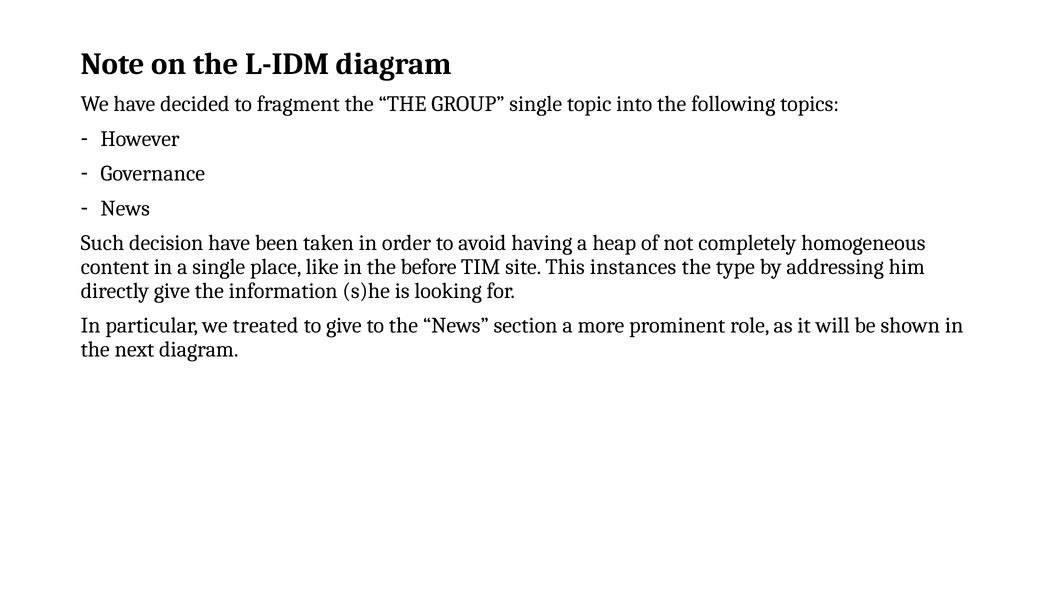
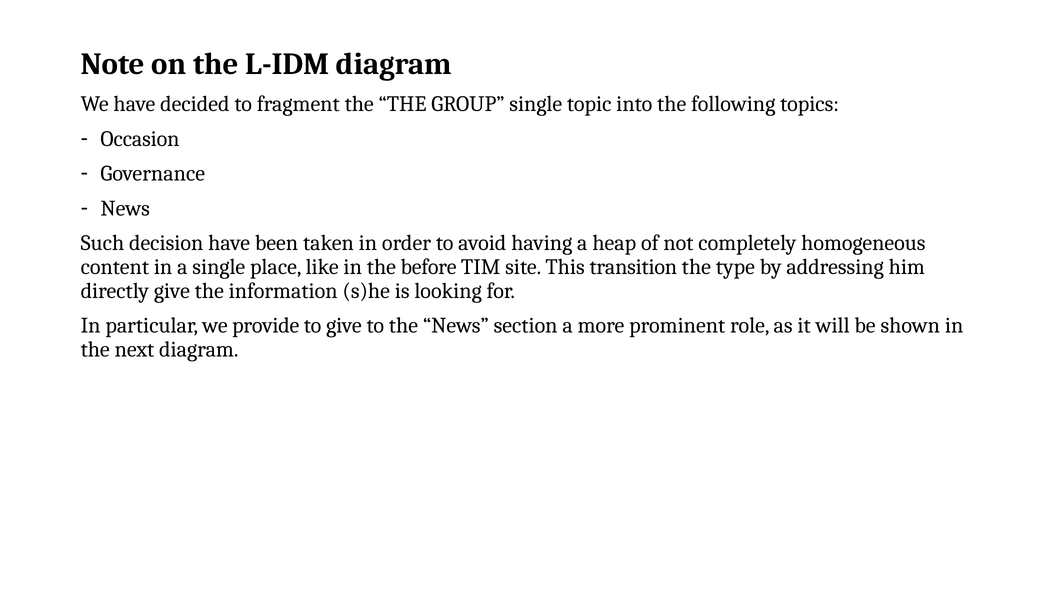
However: However -> Occasion (140, 139)
instances: instances -> transition (633, 267)
treated: treated -> provide (266, 326)
